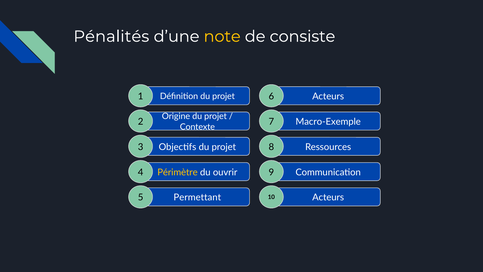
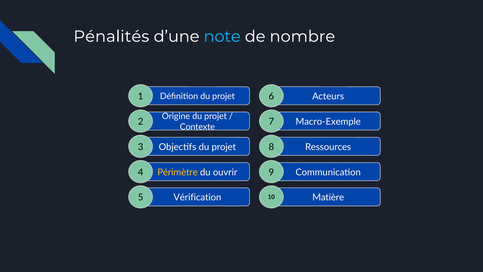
note colour: yellow -> light blue (222, 36)
consiste: consiste -> nombre (302, 36)
Permettant: Permettant -> Vérification (197, 197)
Acteurs: Acteurs -> Matière (328, 197)
